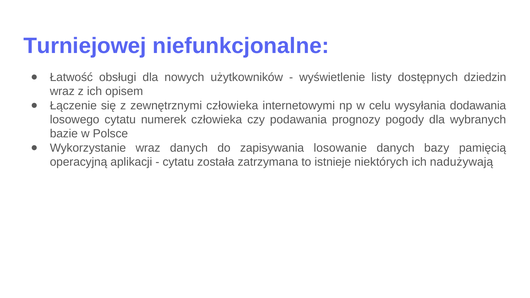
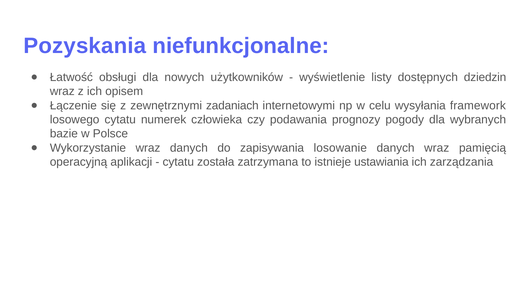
Turniejowej: Turniejowej -> Pozyskania (85, 46)
zewnętrznymi człowieka: człowieka -> zadaniach (232, 106)
dodawania: dodawania -> framework (478, 106)
danych bazy: bazy -> wraz (437, 148)
niektórych: niektórych -> ustawiania (381, 162)
nadużywają: nadużywają -> zarządzania (462, 162)
